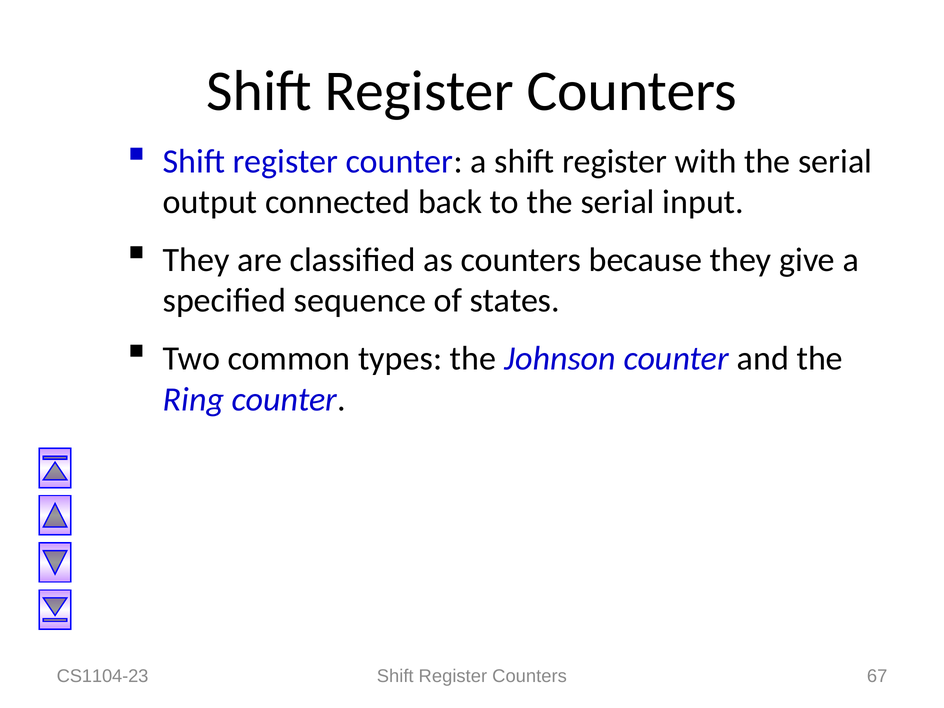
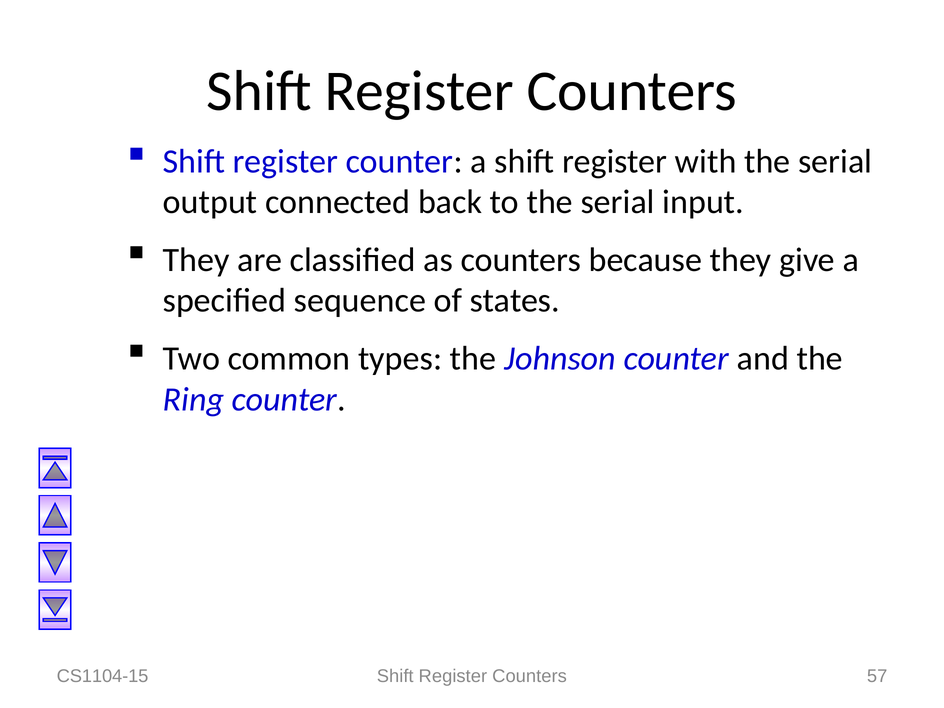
CS1104-23: CS1104-23 -> CS1104-15 (103, 676)
67: 67 -> 57 (877, 676)
